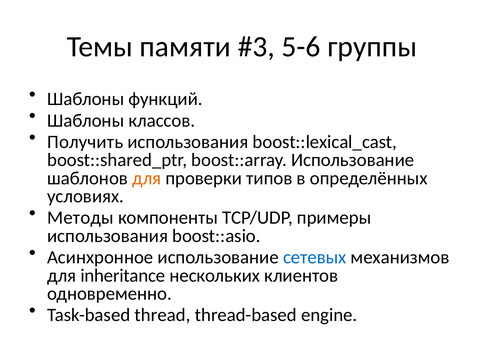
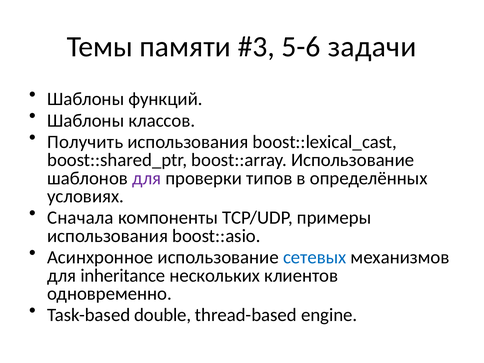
группы: группы -> задачи (372, 47)
для colour: orange -> purple (147, 178)
Методы: Методы -> Сначала (80, 218)
thread: thread -> double (163, 315)
